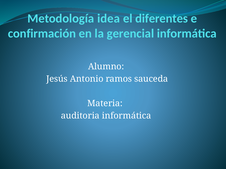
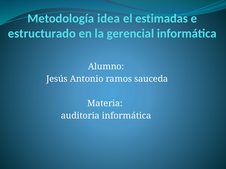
diferentes: diferentes -> estimadas (162, 18)
confirmación: confirmación -> estructurado (42, 34)
